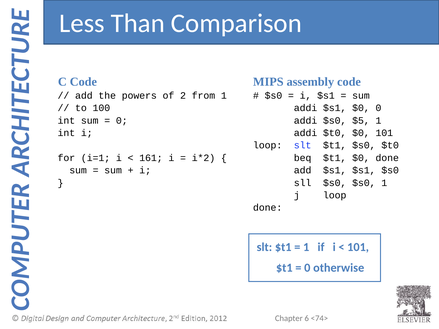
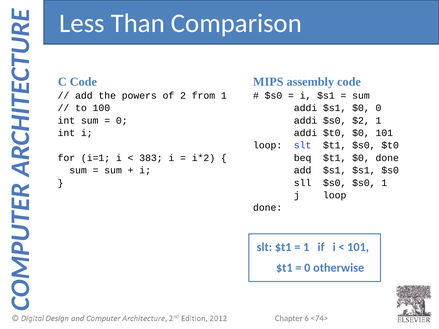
$5: $5 -> $2 (361, 121)
161: 161 -> 383 (151, 158)
